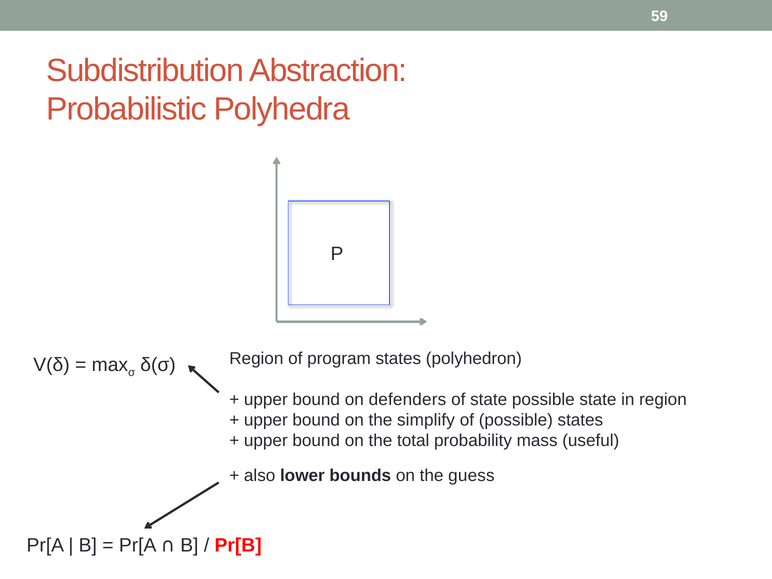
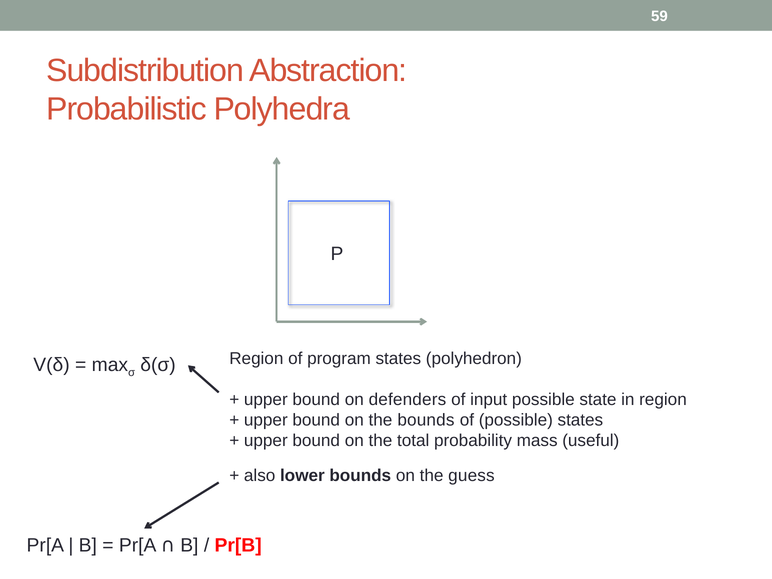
of state: state -> input (489, 400)
the simplify: simplify -> bounds (426, 420)
